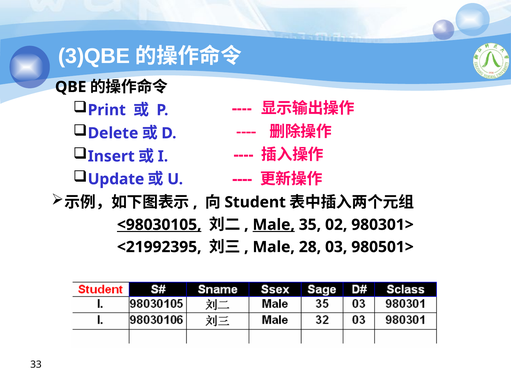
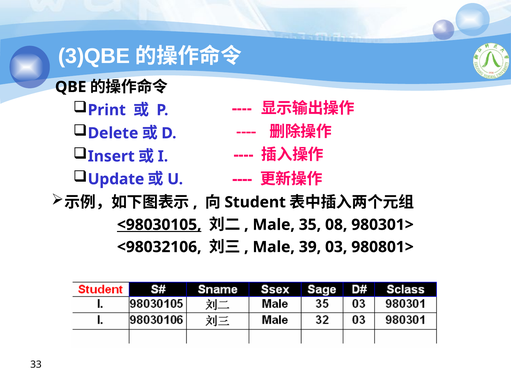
Male underline: present -> none (274, 225)
02: 02 -> 08 (336, 225)
<21992395: <21992395 -> <98032106 (159, 247)
28: 28 -> 39 (310, 247)
980501>: 980501> -> 980801> (383, 247)
